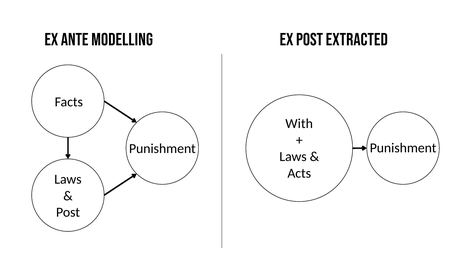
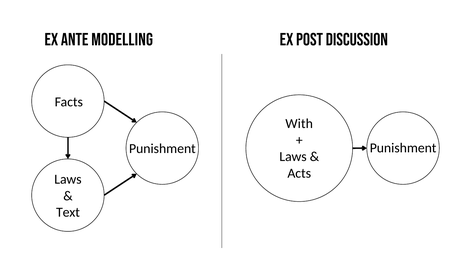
Extracted: Extracted -> Discussion (357, 40)
Post: Post -> Text (68, 212)
